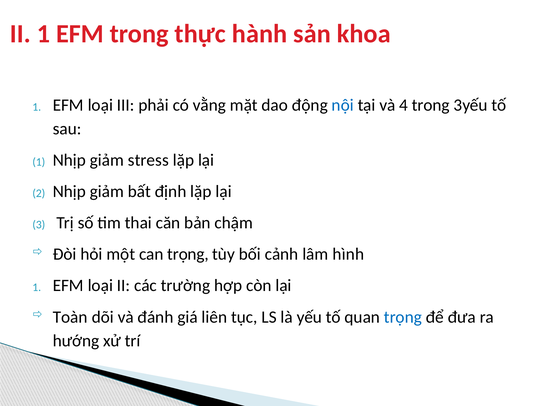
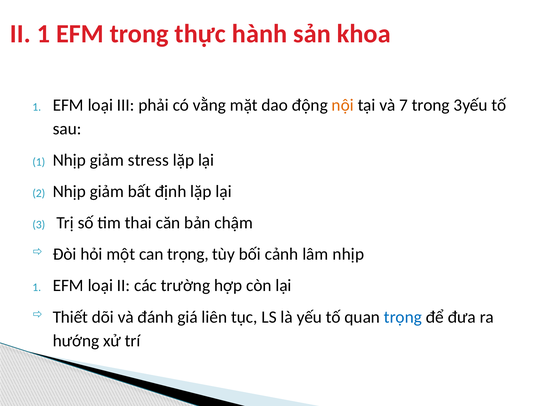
nội colour: blue -> orange (343, 105)
4: 4 -> 7 (404, 105)
lâm hình: hình -> nhịp (348, 254)
Toàn: Toàn -> Thiết (70, 317)
